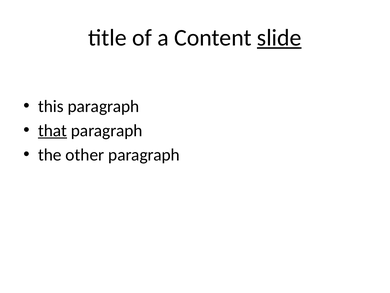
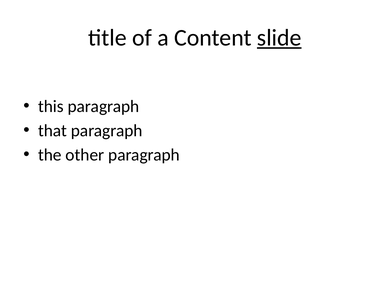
that underline: present -> none (52, 130)
